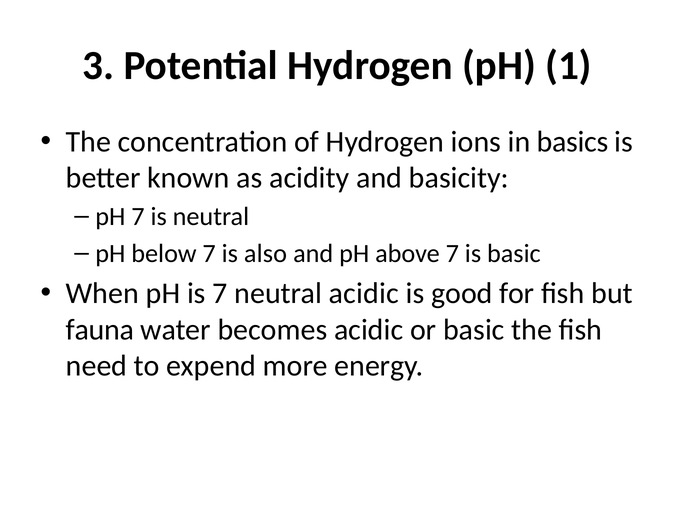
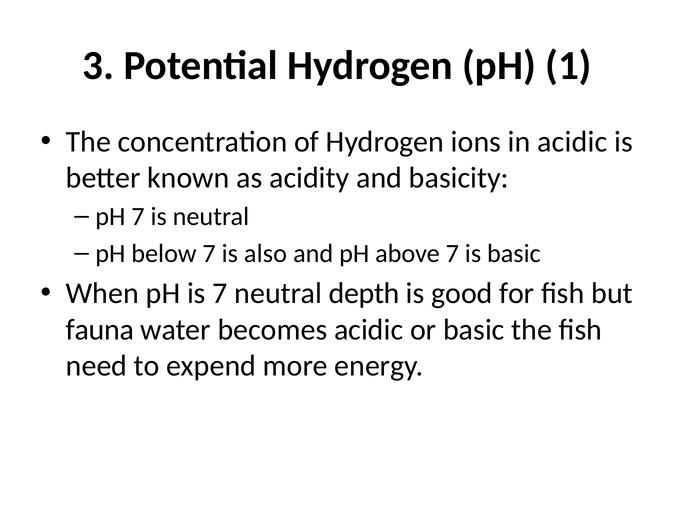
in basics: basics -> acidic (572, 142)
neutral acidic: acidic -> depth (364, 293)
